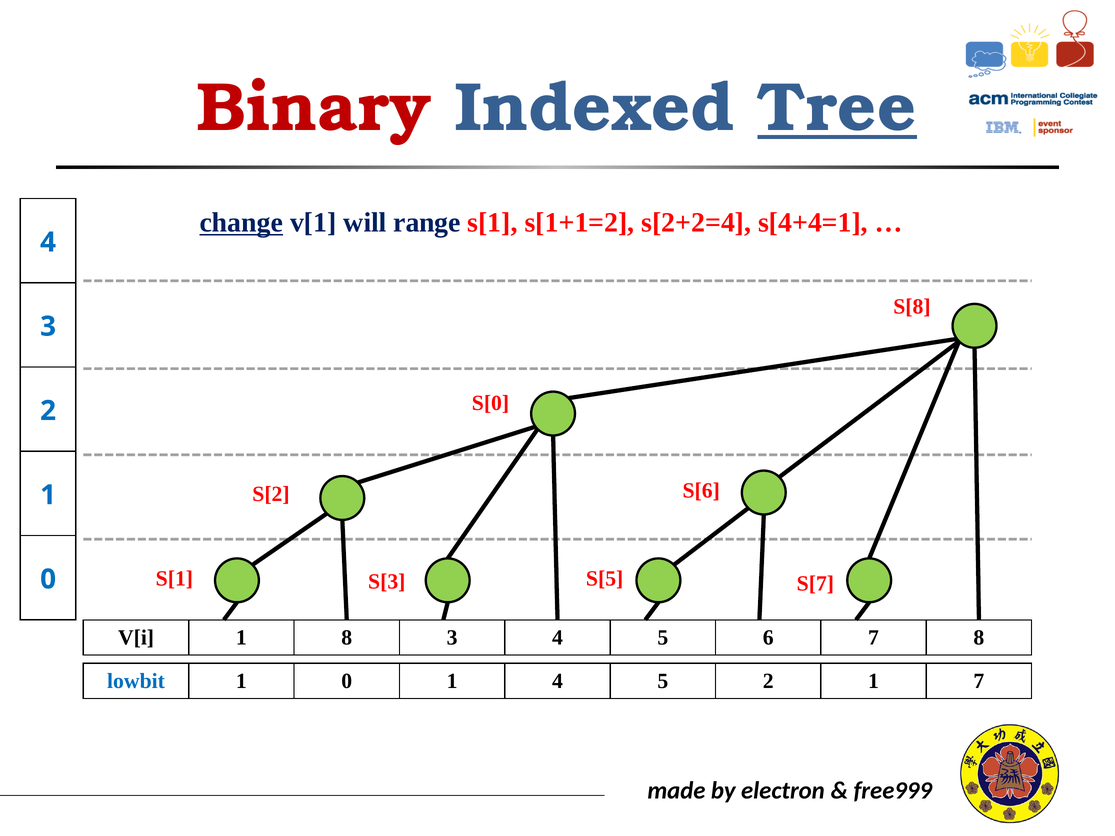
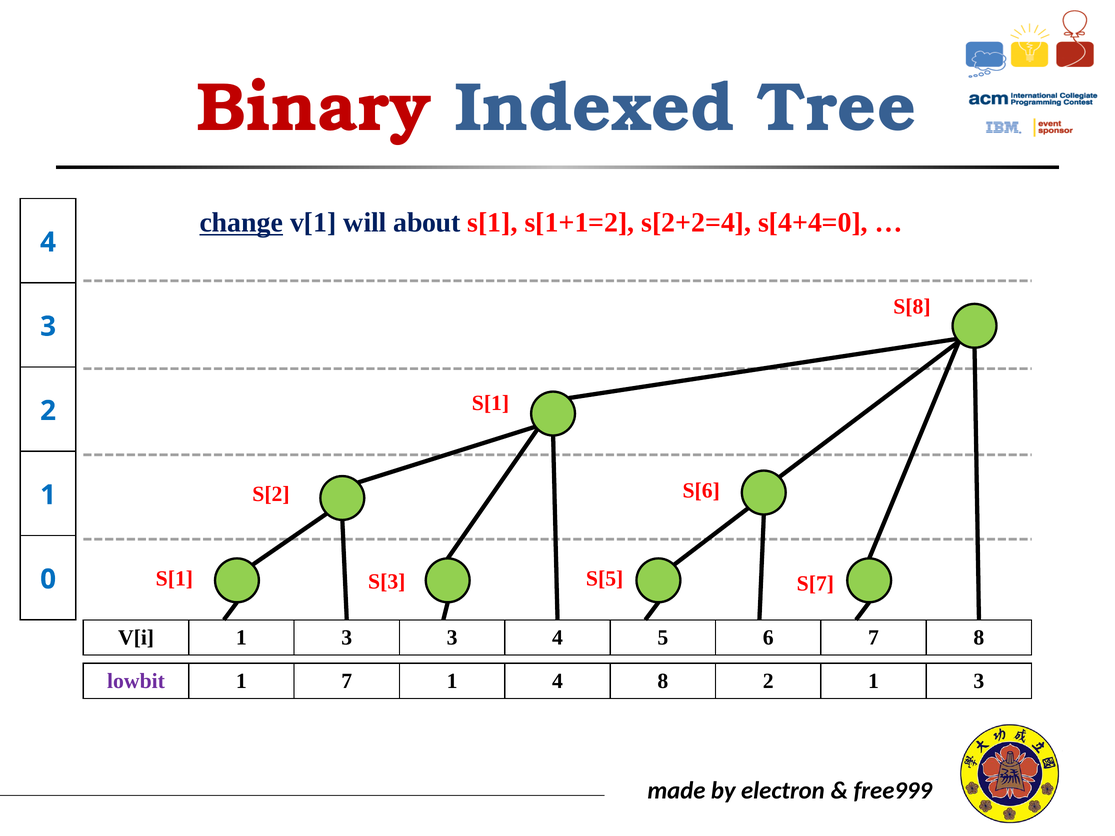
Tree underline: present -> none (837, 108)
range: range -> about (427, 223)
s[4+4=1: s[4+4=1 -> s[4+4=0 (813, 223)
S[0: S[0 -> S[1 (491, 403)
V[i 1 8: 8 -> 3 (347, 638)
lowbit colour: blue -> purple (136, 681)
0: 0 -> 7 (347, 681)
1 4 5: 5 -> 8 (663, 681)
2 1 7: 7 -> 3 (979, 681)
